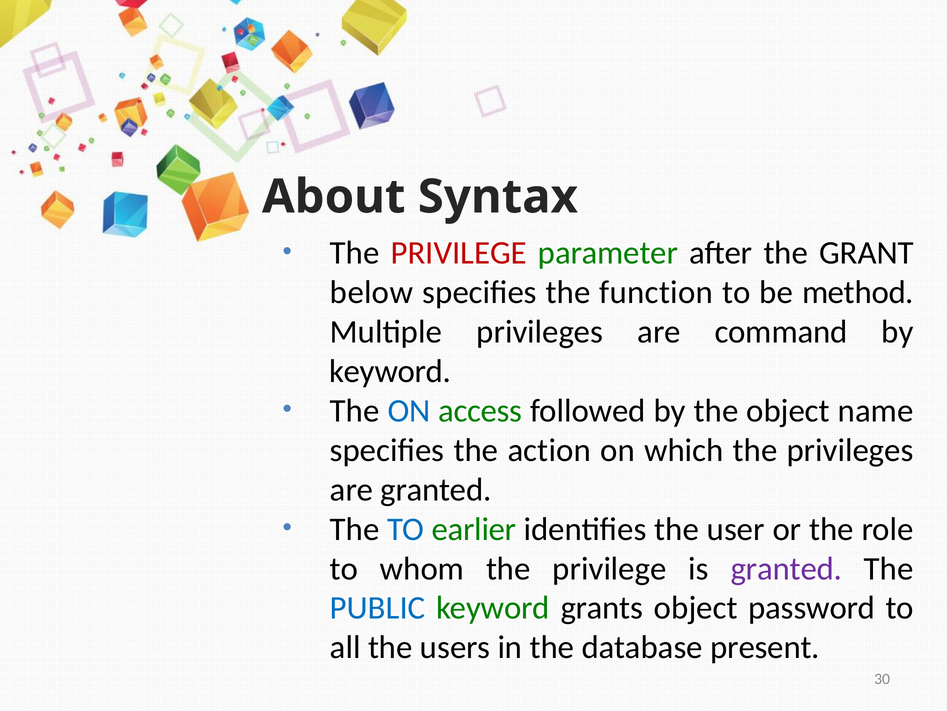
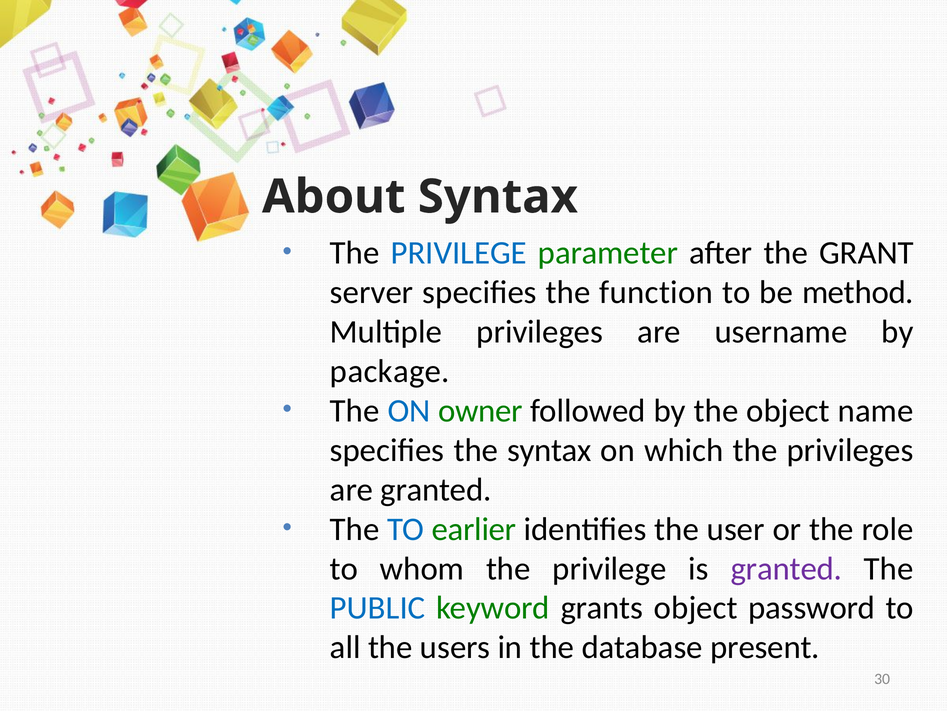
PRIVILEGE colour: red -> blue (459, 252)
below: below -> server (372, 292)
command: command -> username (781, 331)
keyword: keyword -> package (390, 371)
access: access -> owner (480, 410)
the action: action -> syntax (549, 450)
